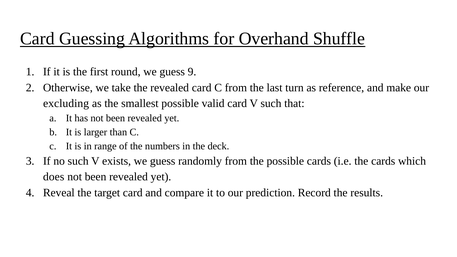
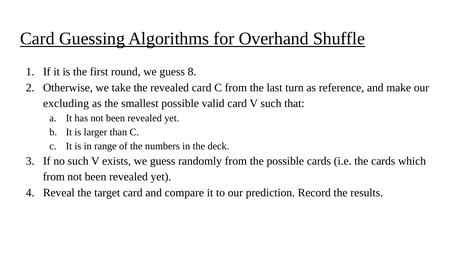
9: 9 -> 8 (192, 72)
does: does -> from (54, 177)
